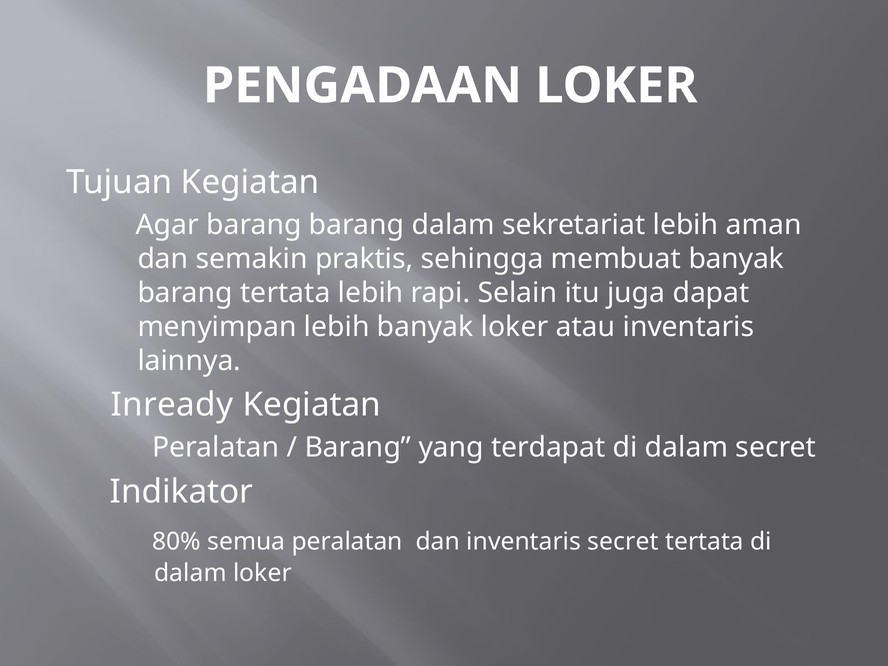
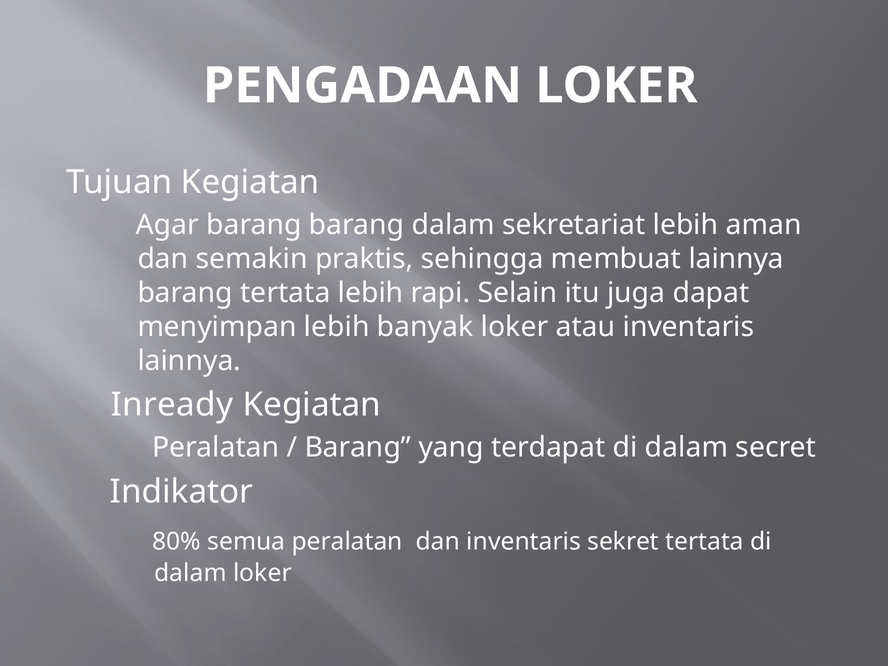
membuat banyak: banyak -> lainnya (736, 259)
inventaris secret: secret -> sekret (623, 542)
